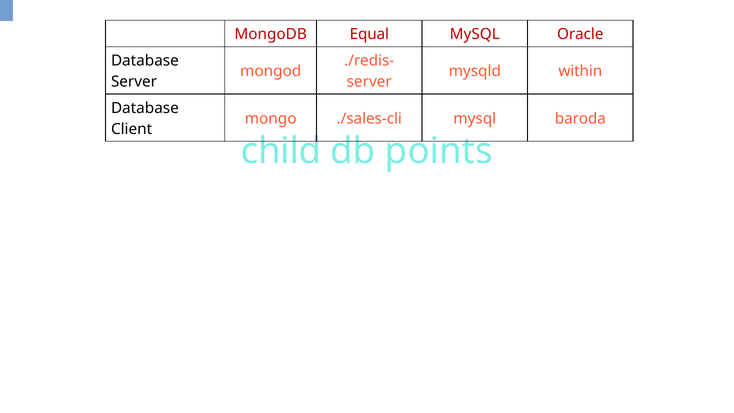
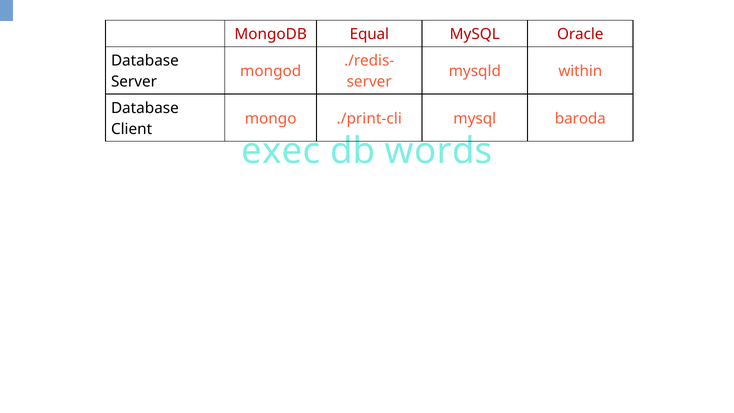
./sales-cli: ./sales-cli -> ./print-cli (369, 119)
child: child -> exec (281, 151)
points: points -> words (439, 151)
